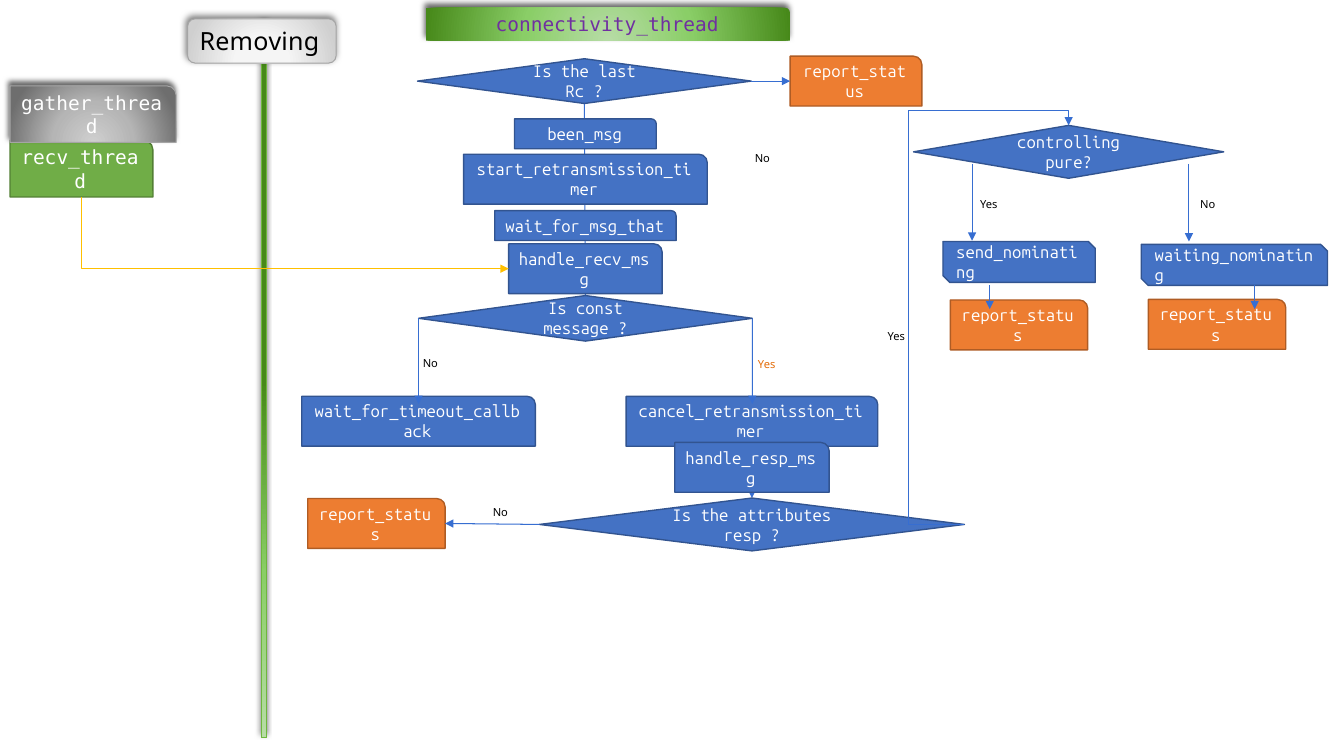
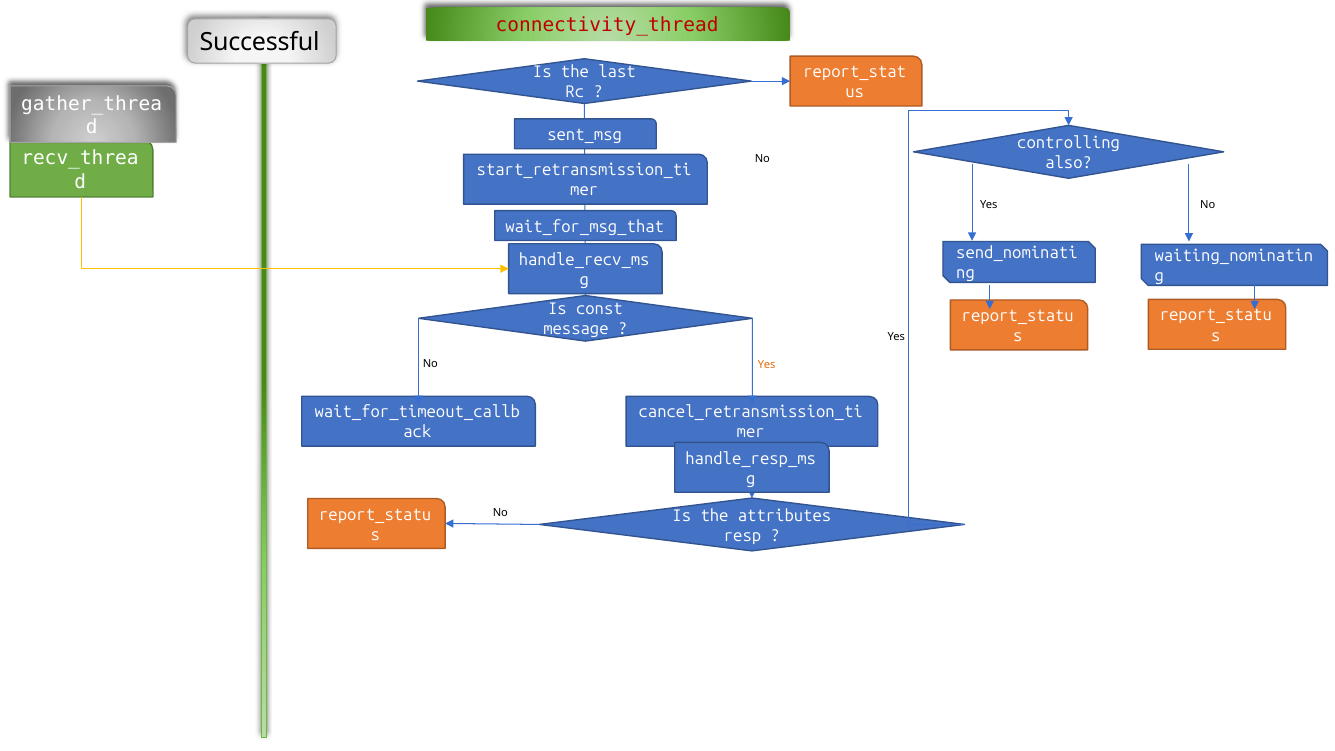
connectivity_thread colour: purple -> red (607, 25)
Removing: Removing -> Successful (260, 43)
been_msg: been_msg -> sent_msg (585, 135)
pure: pure -> also (1069, 163)
